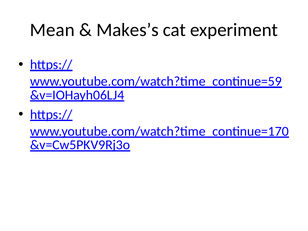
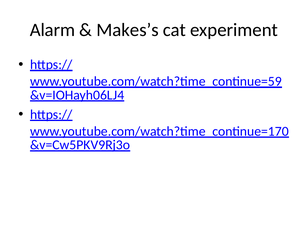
Mean: Mean -> Alarm (52, 30)
